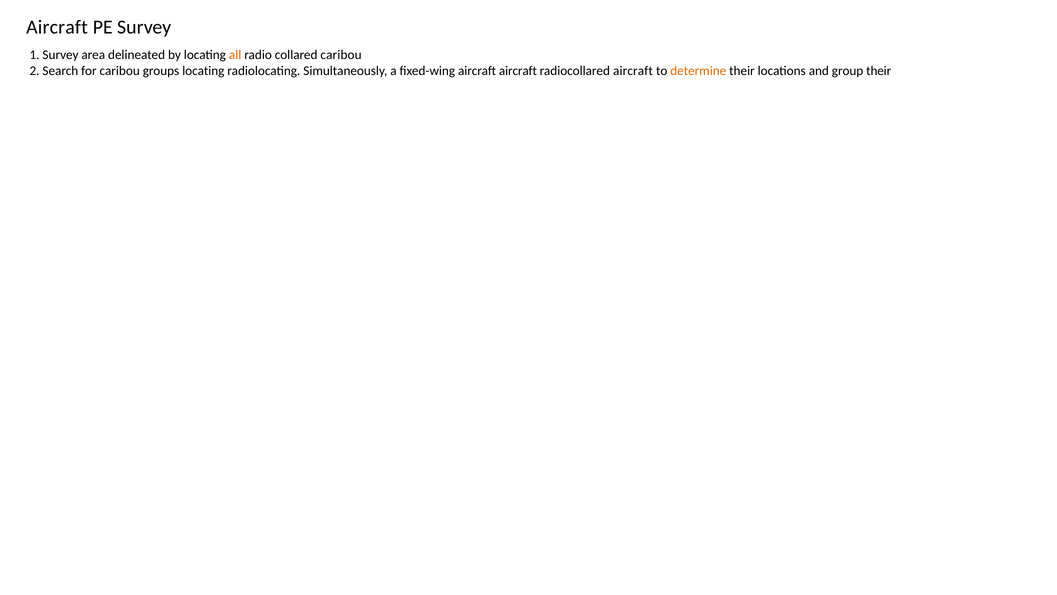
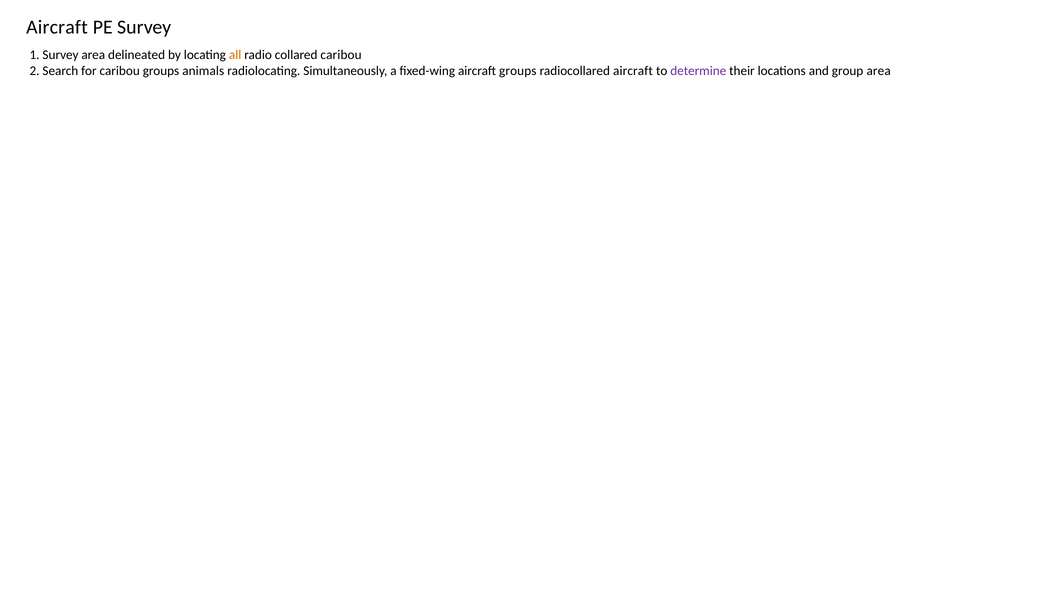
groups locating: locating -> animals (203, 71)
aircraft aircraft: aircraft -> groups (518, 71)
determine colour: orange -> purple (698, 71)
group their: their -> area (879, 71)
